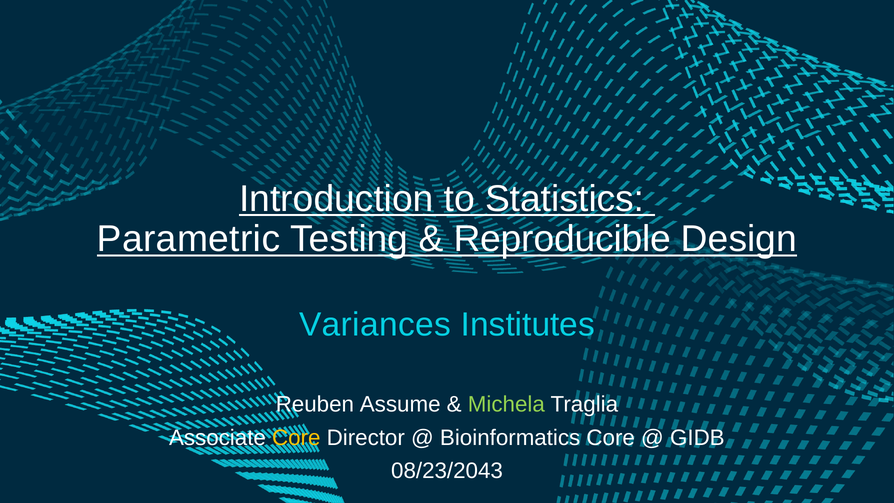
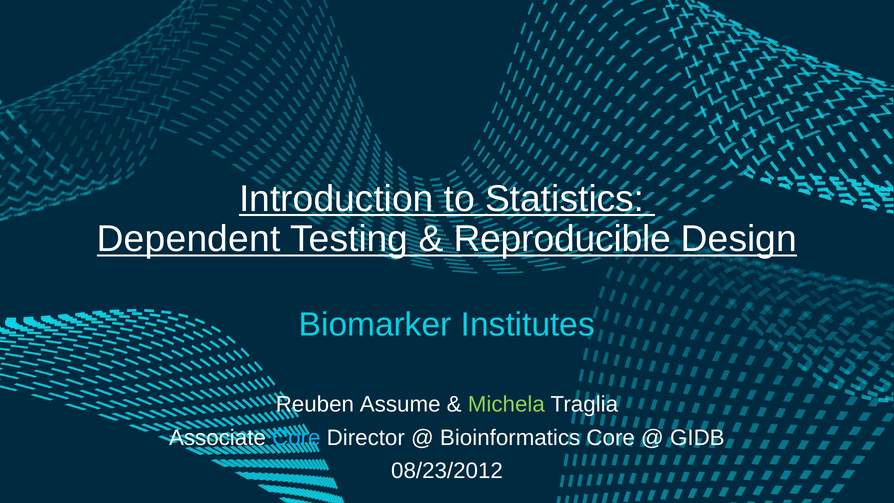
Parametric: Parametric -> Dependent (189, 239)
Variances: Variances -> Biomarker (375, 325)
Core colour: yellow -> light blue (296, 438)
08/23/2043: 08/23/2043 -> 08/23/2012 (447, 471)
